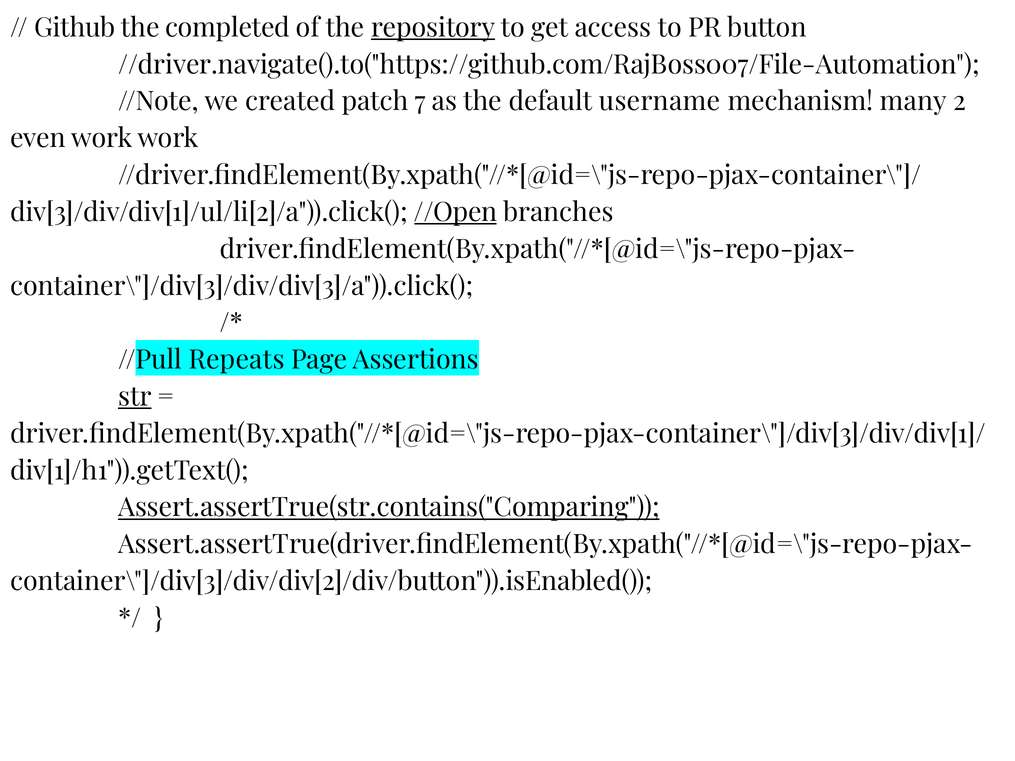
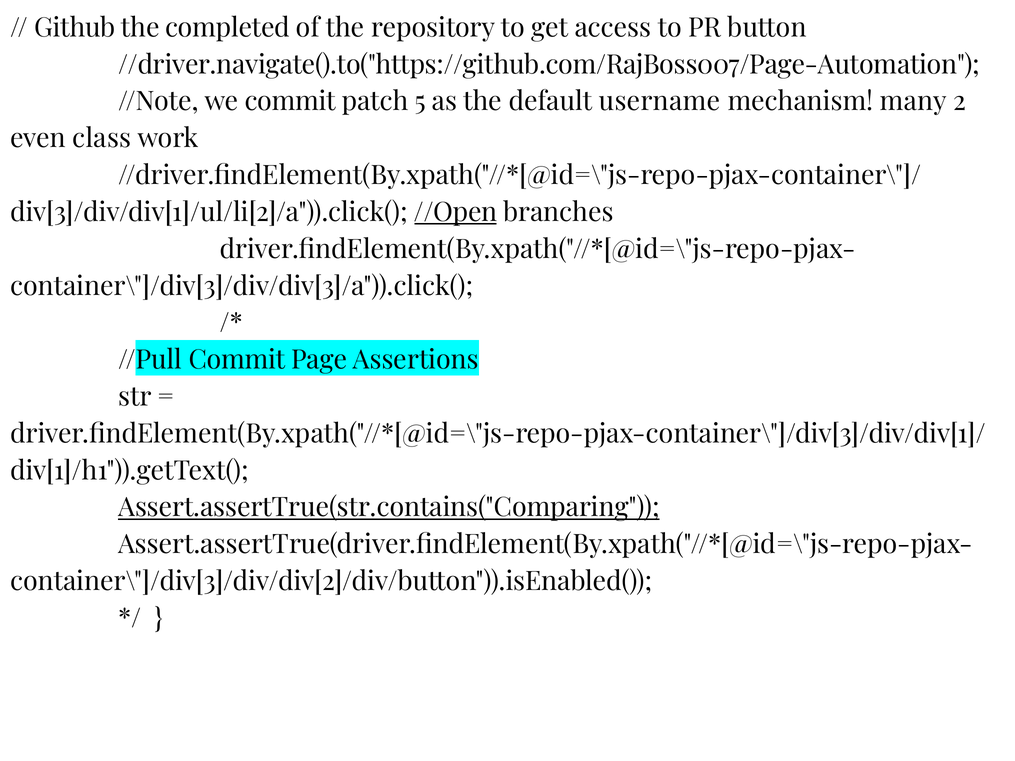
repository underline: present -> none (433, 28)
//driver.navigate().to("https://github.com/RajBoss007/File-Automation: //driver.navigate().to("https://github.com/RajBoss007/File-Automation -> //driver.navigate().to("https://github.com/RajBoss007/Page-Automation (549, 65)
we created: created -> commit (290, 102)
7: 7 -> 5 (420, 102)
even work: work -> class (102, 139)
//Pull Repeats: Repeats -> Commit (237, 360)
str underline: present -> none (135, 397)
